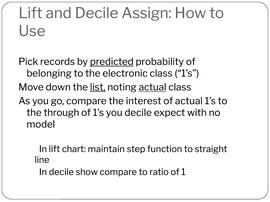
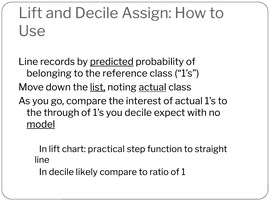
Pick: Pick -> Line (28, 62)
electronic: electronic -> reference (125, 74)
model underline: none -> present (41, 125)
maintain: maintain -> practical (106, 149)
show: show -> likely (87, 172)
